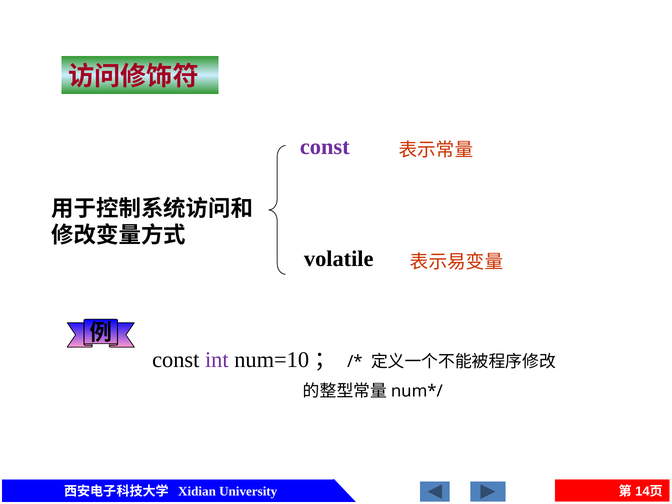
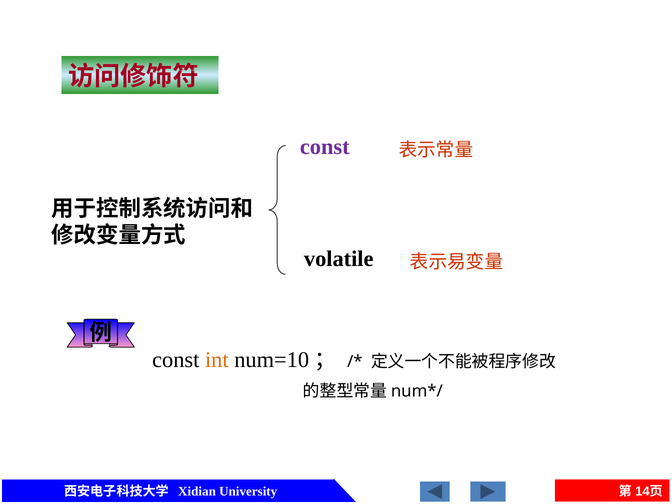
int colour: purple -> orange (217, 360)
